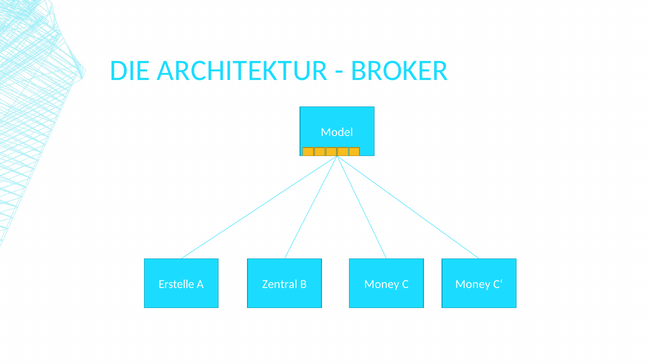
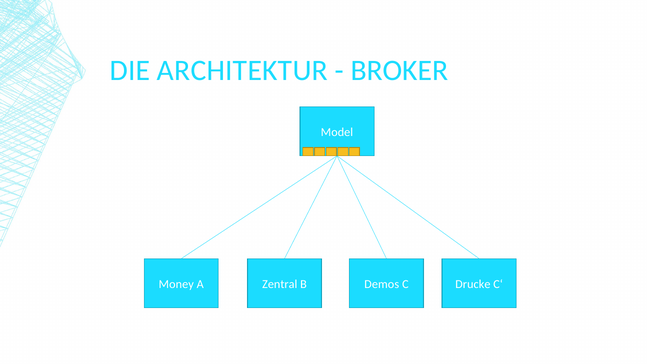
Erstelle: Erstelle -> Money (176, 284)
B Money: Money -> Demos (382, 284)
C Money: Money -> Drucke (473, 284)
